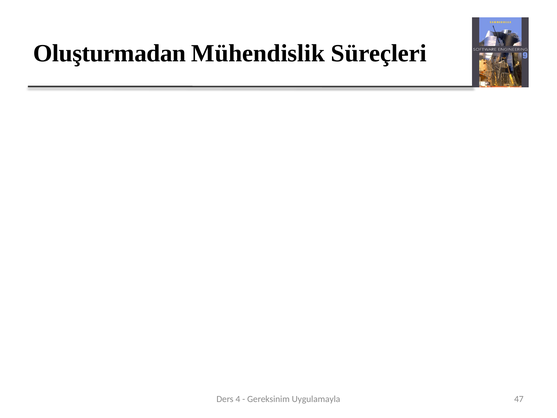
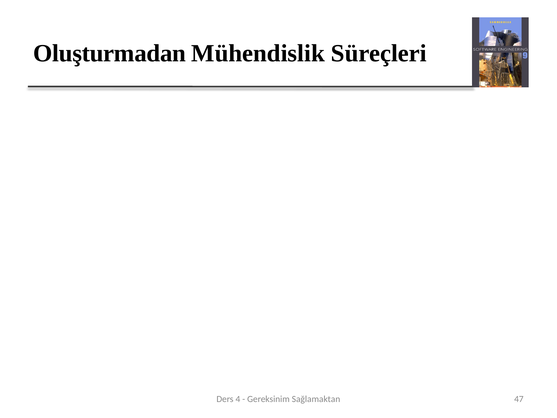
Uygulamayla: Uygulamayla -> Sağlamaktan (316, 399)
